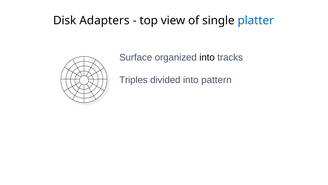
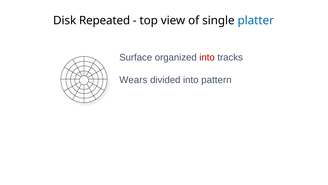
Adapters: Adapters -> Repeated (105, 20)
into colour: black -> red (207, 57)
Triples: Triples -> Wears (133, 80)
